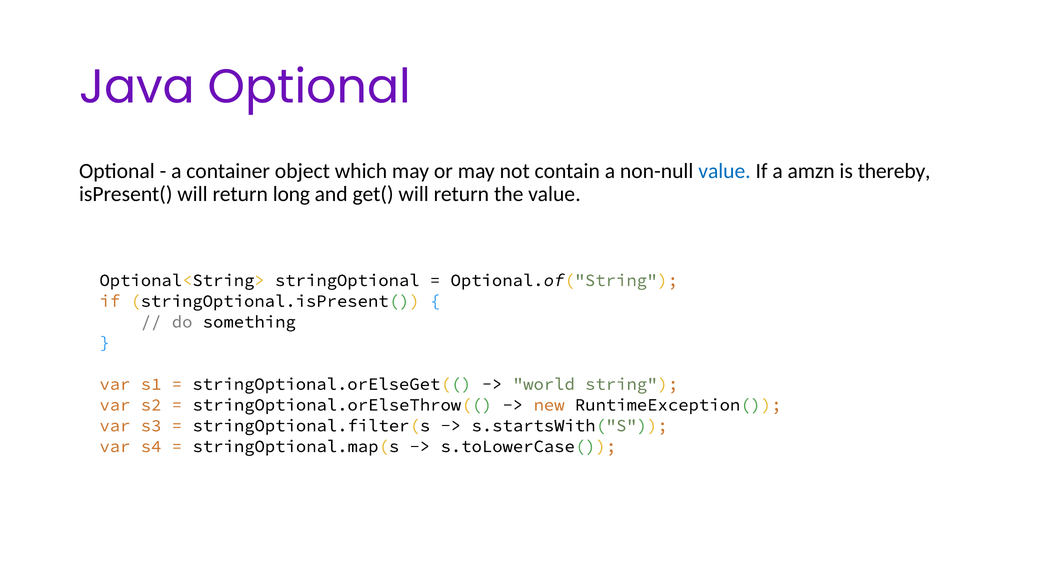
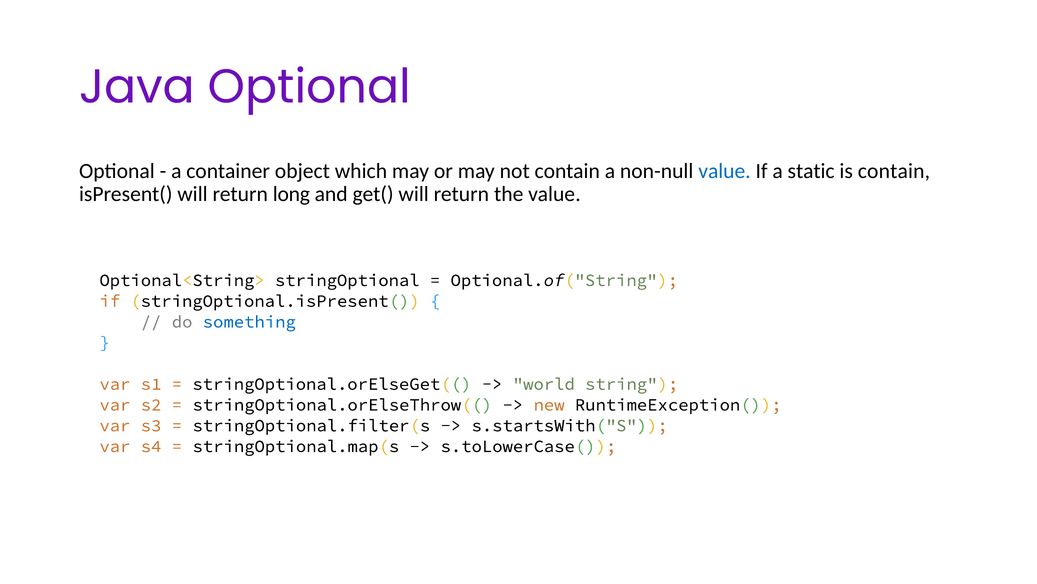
amzn: amzn -> static (811, 171)
is thereby: thereby -> contain (894, 171)
something colour: black -> blue (249, 321)
